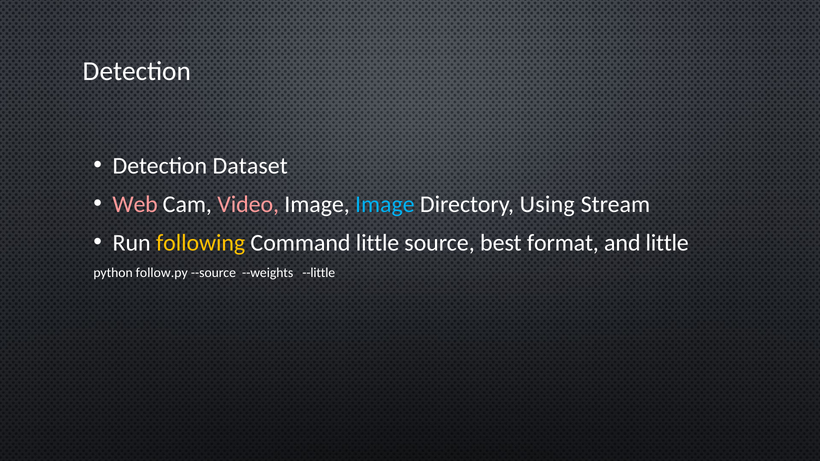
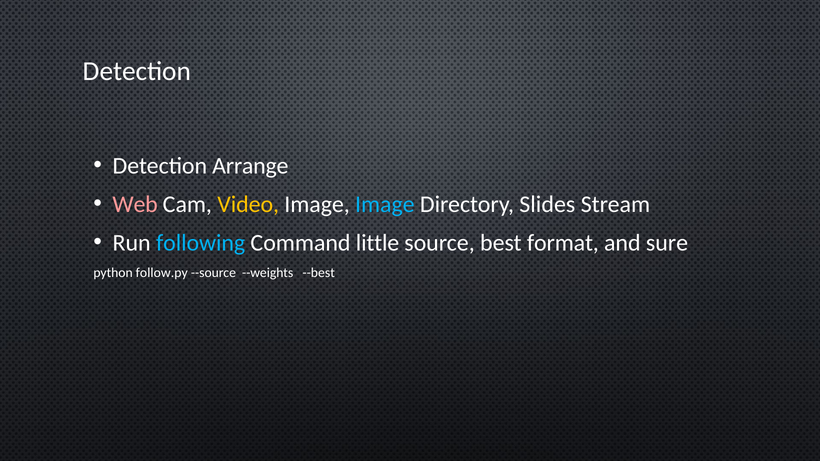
Dataset: Dataset -> Arrange (250, 166)
Video colour: pink -> yellow (248, 204)
Using: Using -> Slides (547, 204)
following colour: yellow -> light blue (201, 243)
and little: little -> sure (667, 243)
--little: --little -> --best (319, 273)
